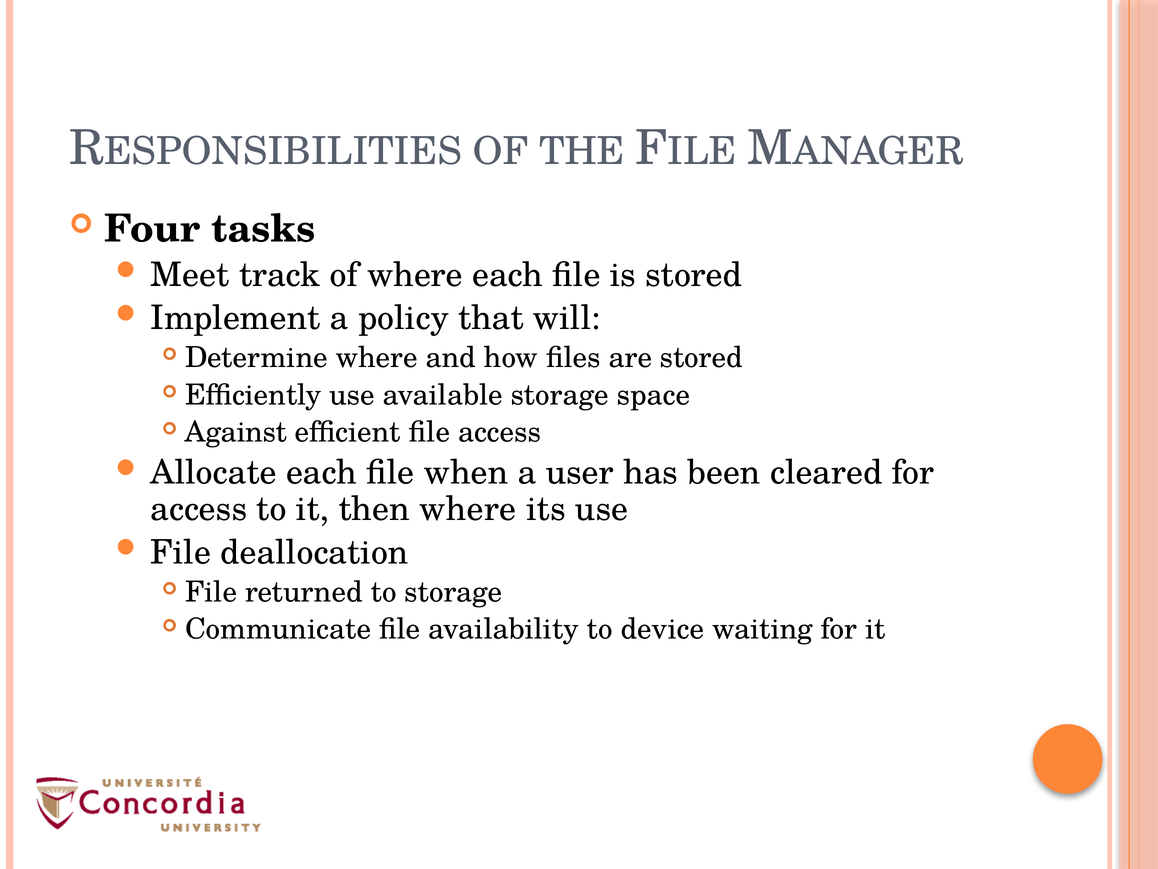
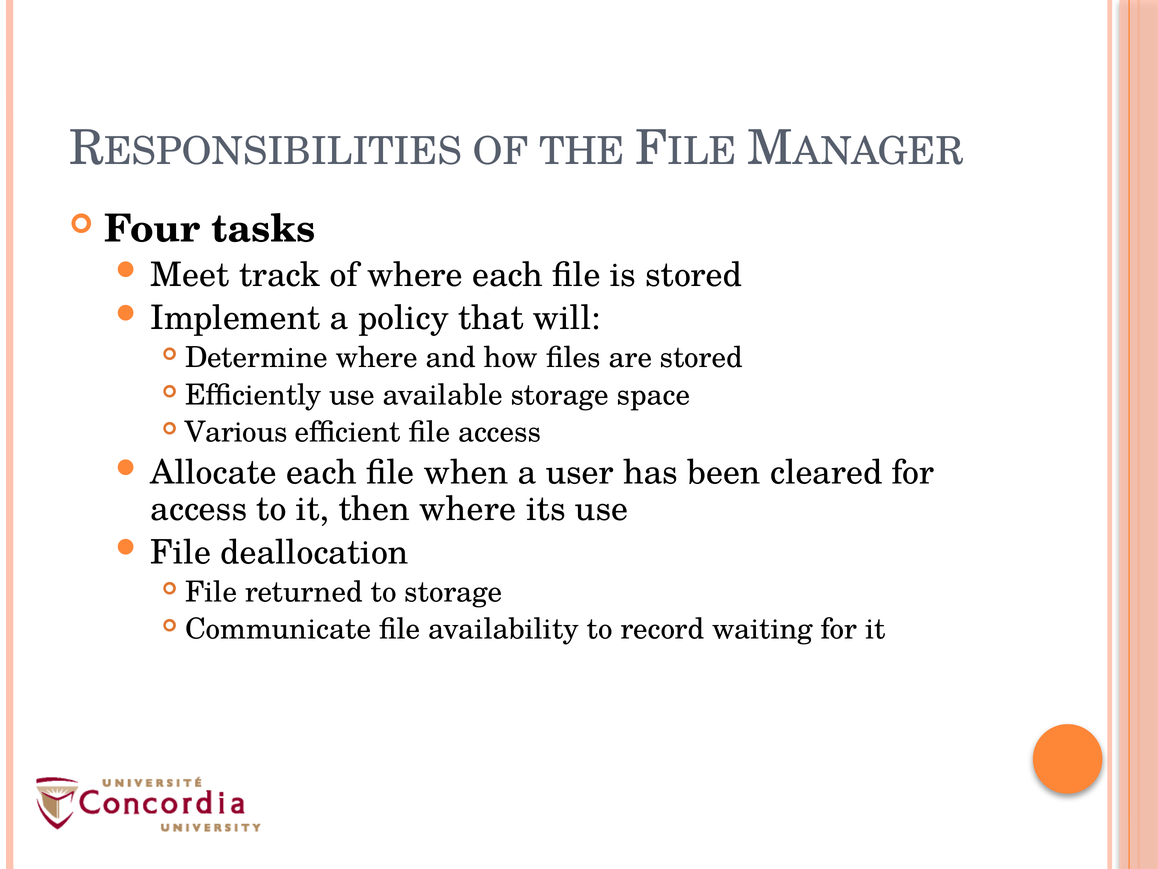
Against: Against -> Various (236, 432)
device: device -> record (663, 629)
